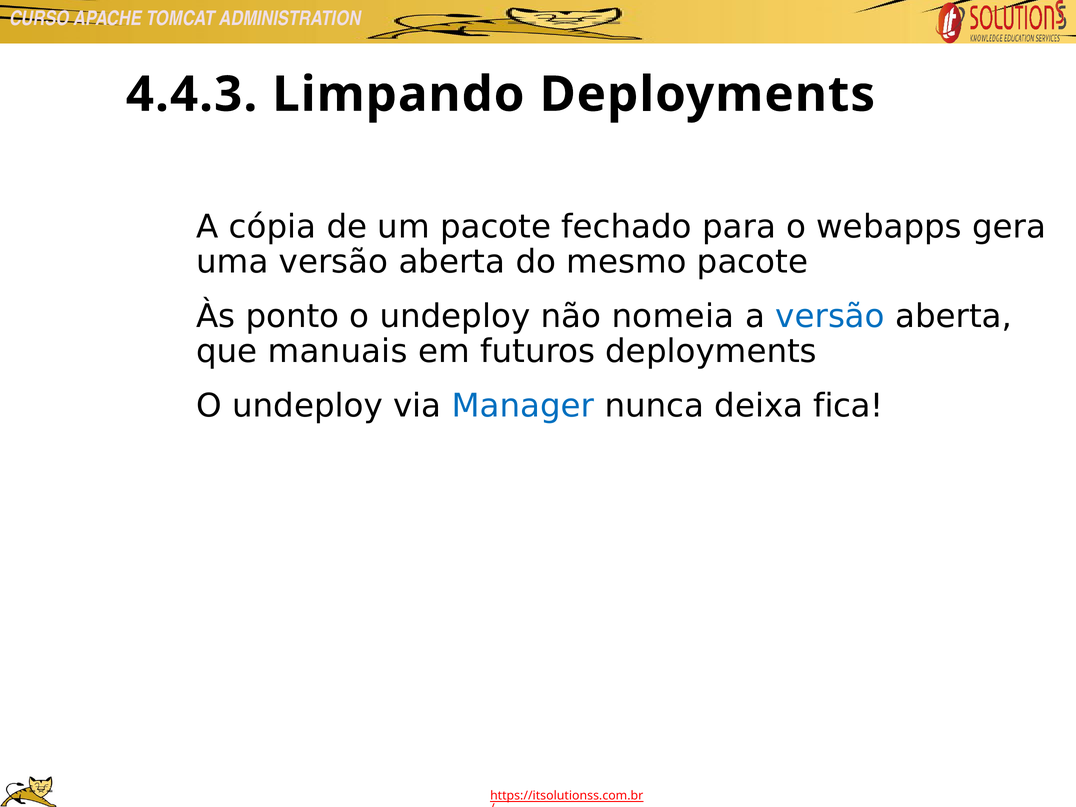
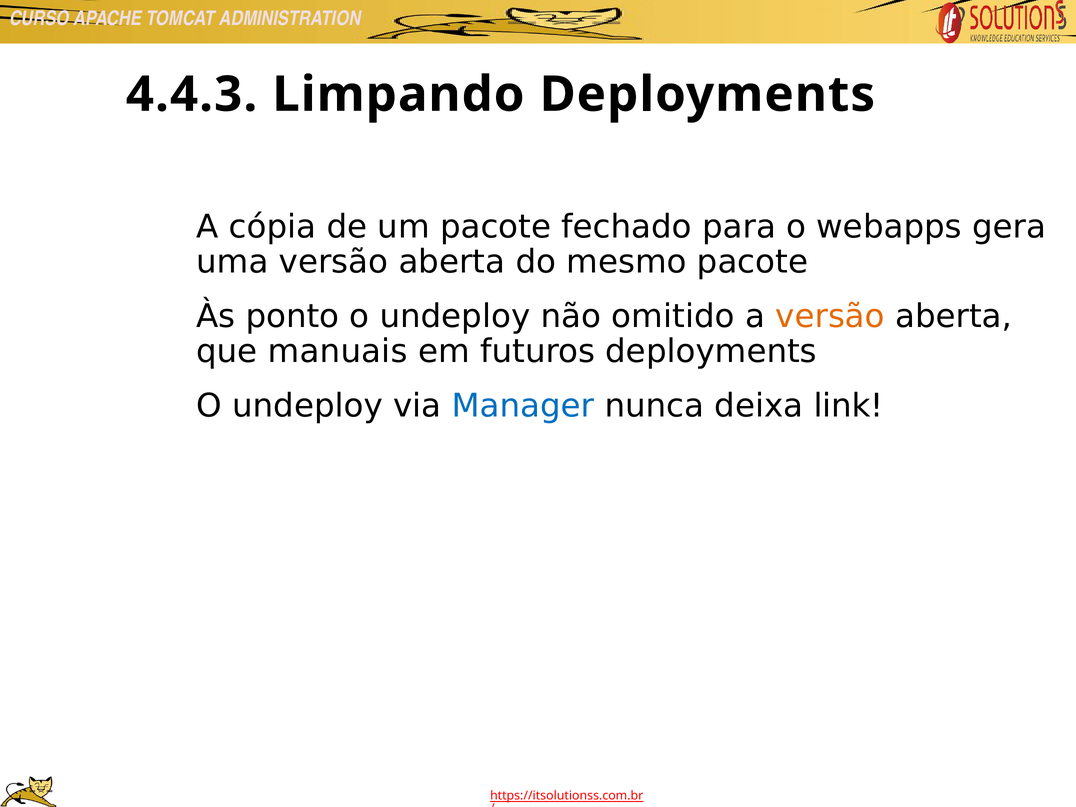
nomeia: nomeia -> omitido (673, 316)
versão colour: blue -> orange (830, 316)
fica: fica -> link (848, 406)
